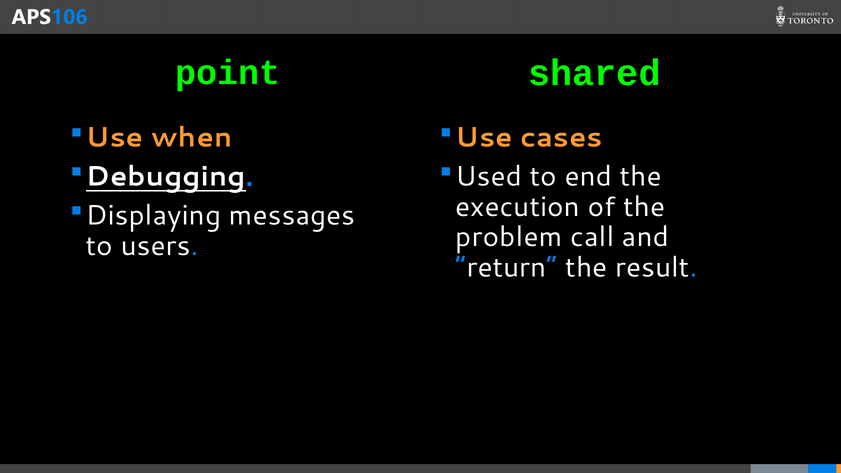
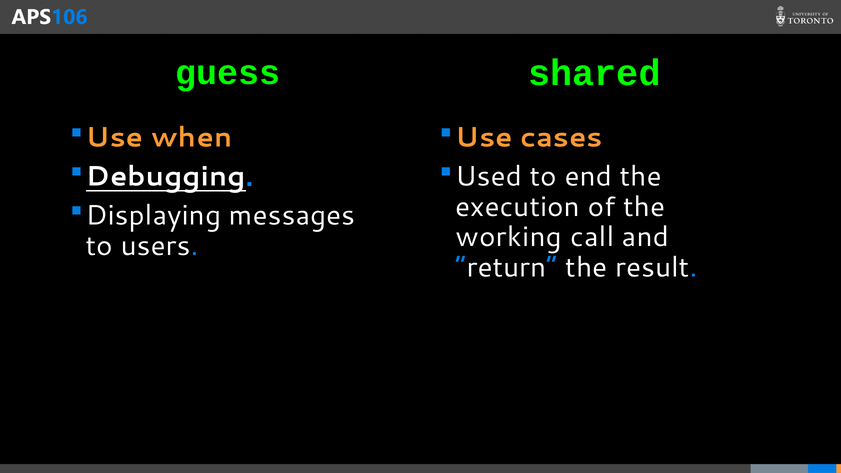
point: point -> guess (228, 73)
problem: problem -> working (509, 237)
